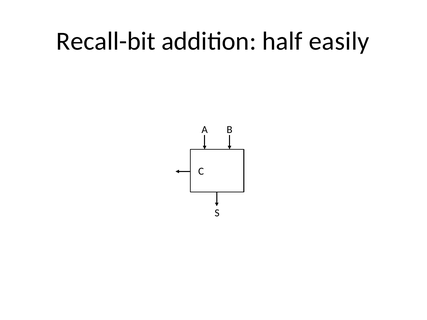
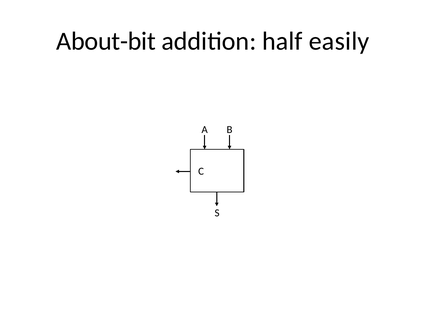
Recall-bit: Recall-bit -> About-bit (106, 41)
